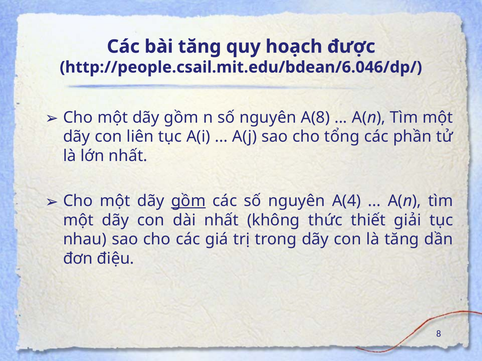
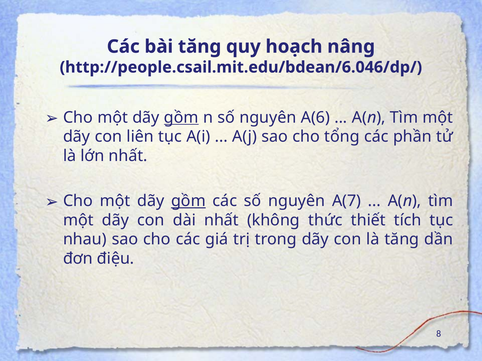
được: được -> nâng (351, 47)
gồm underline: none -> present (181, 118)
A(8: A(8 -> A(6 (315, 118)
A(4: A(4 -> A(7 (347, 201)
giải: giải -> tích (408, 220)
